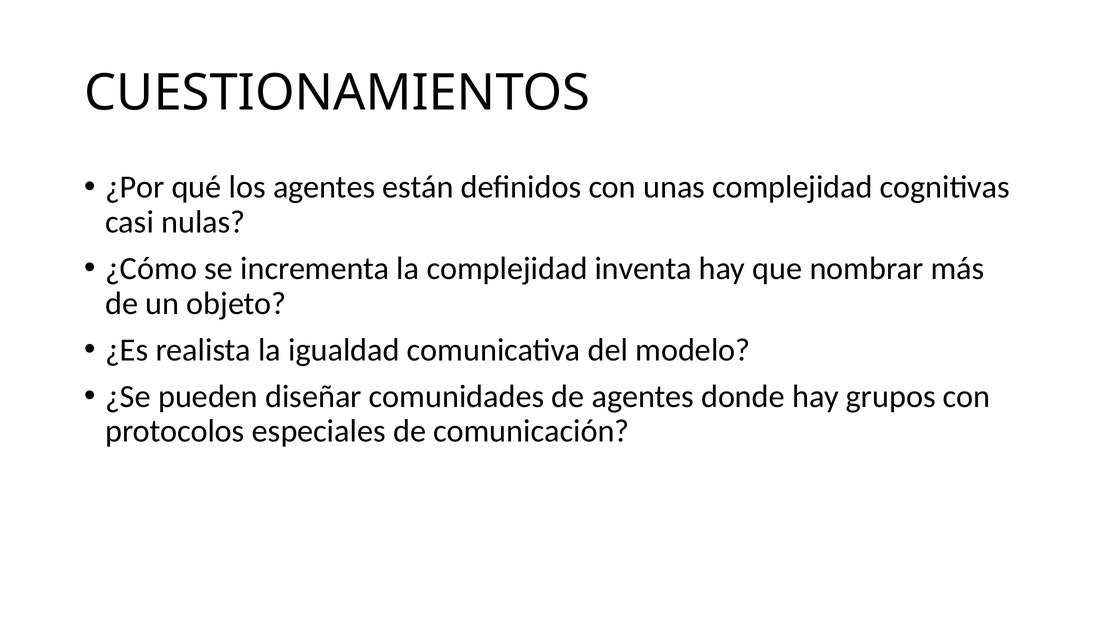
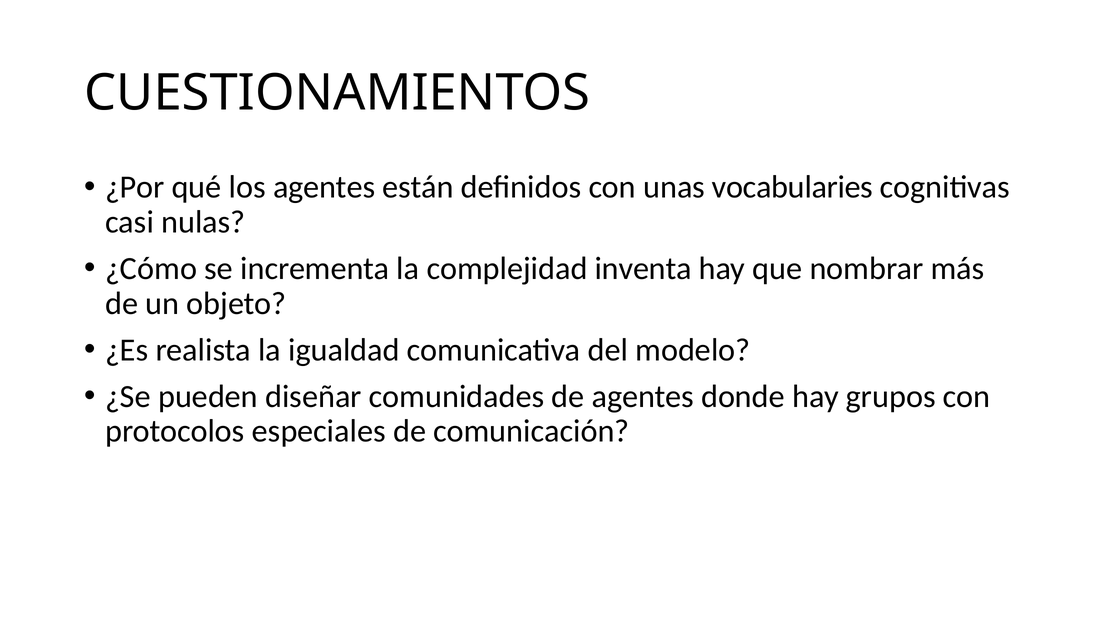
unas complejidad: complejidad -> vocabularies (793, 187)
